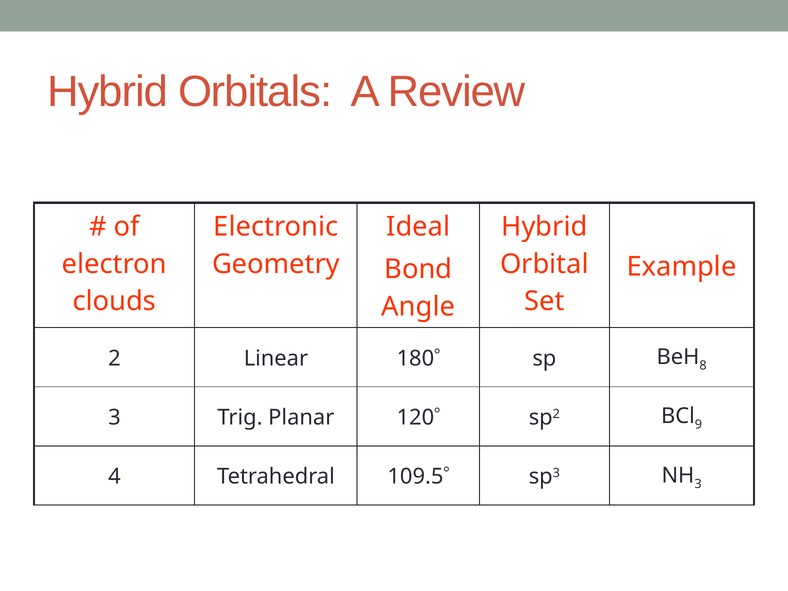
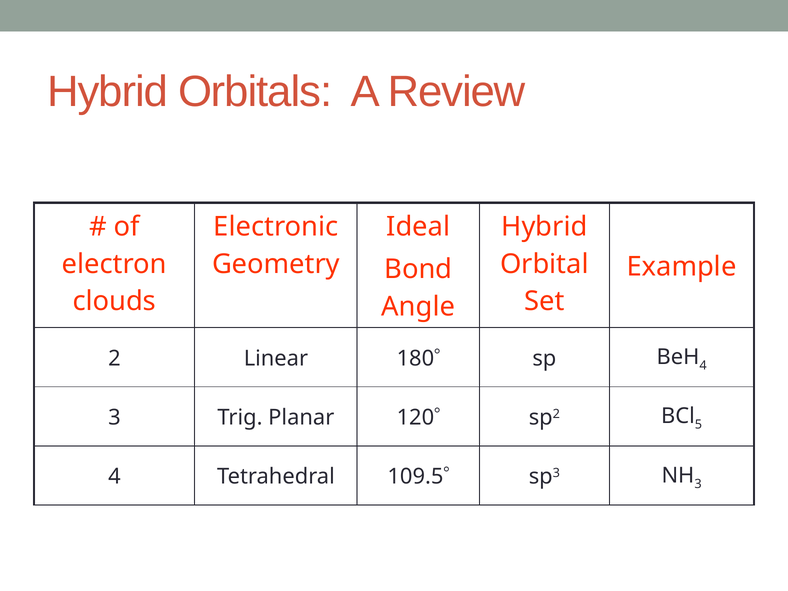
8: 8 -> 4 (703, 366)
9: 9 -> 5 (699, 425)
